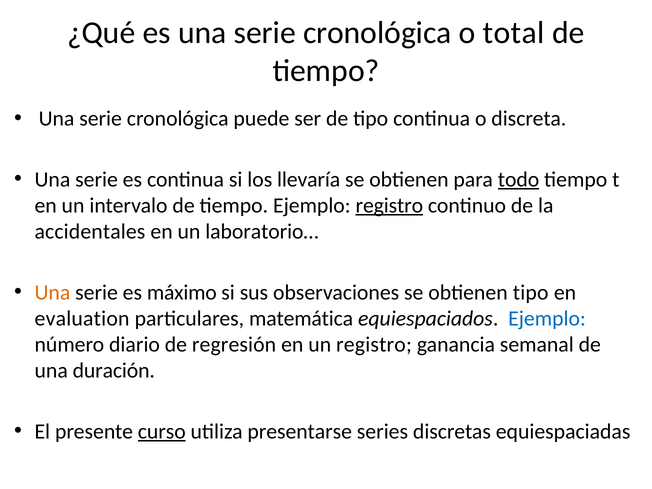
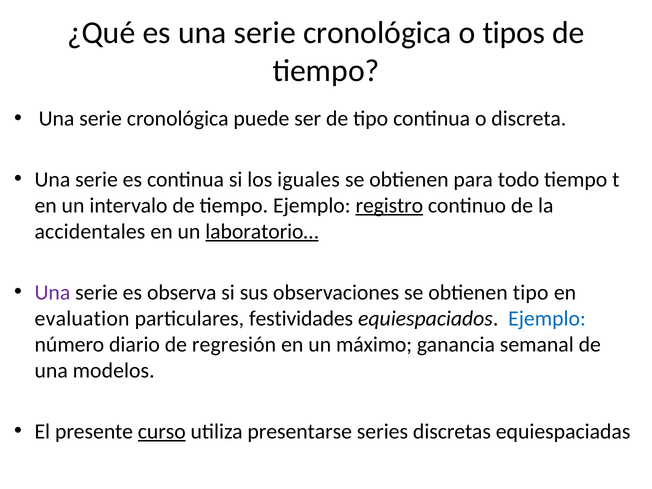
total: total -> tipos (514, 33)
llevaría: llevaría -> iguales (308, 179)
todo underline: present -> none (519, 179)
laboratorio… underline: none -> present (262, 232)
Una colour: orange -> purple (52, 292)
máximo: máximo -> observa (182, 292)
matemática: matemática -> festividades (301, 318)
un registro: registro -> máximo (374, 345)
duración: duración -> modelos (114, 371)
